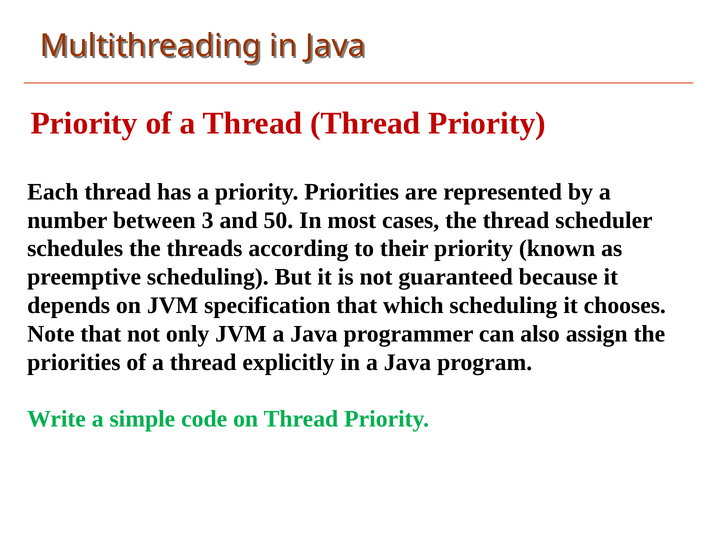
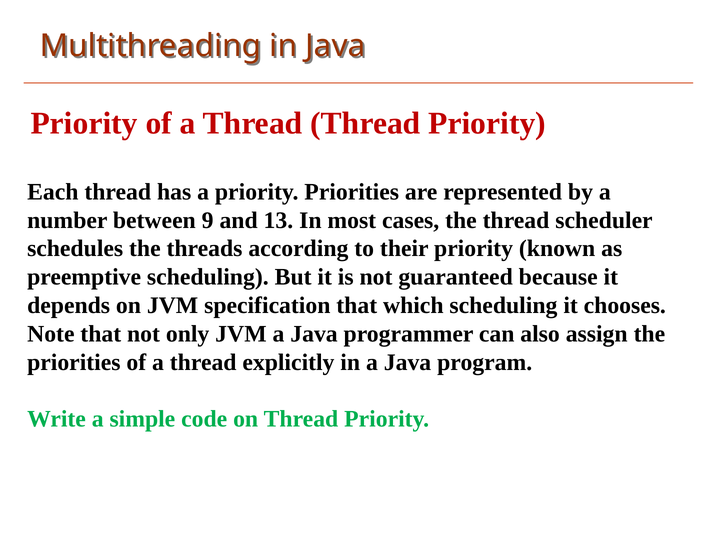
3: 3 -> 9 (208, 220)
50: 50 -> 13 (278, 220)
